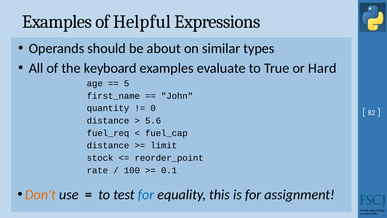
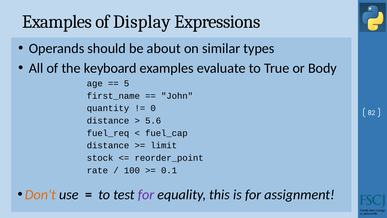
Helpful: Helpful -> Display (142, 22)
Hard: Hard -> Body (322, 68)
for colour: blue -> purple (146, 194)
